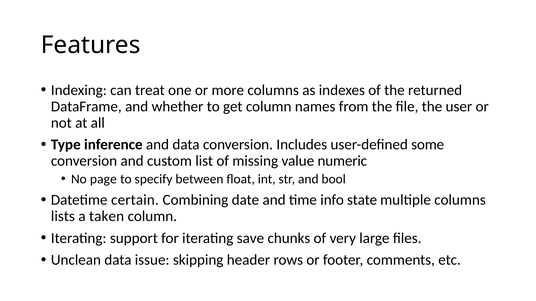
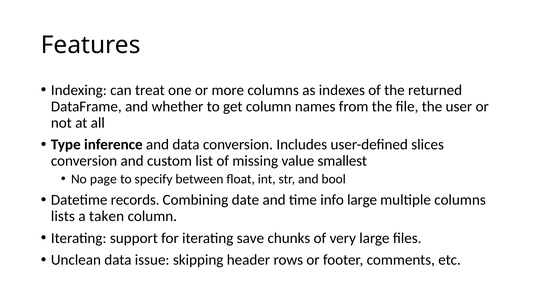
some: some -> slices (428, 145)
numeric: numeric -> smallest (342, 161)
certain: certain -> records (135, 200)
info state: state -> large (362, 200)
